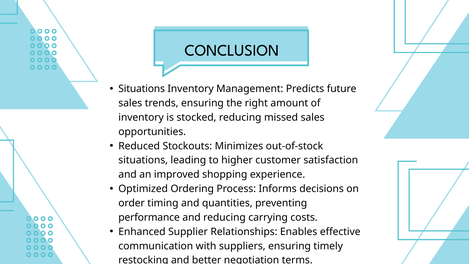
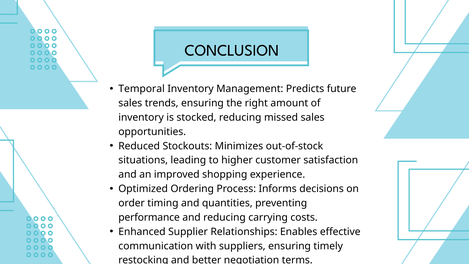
Situations: Situations -> Temporal (142, 89)
